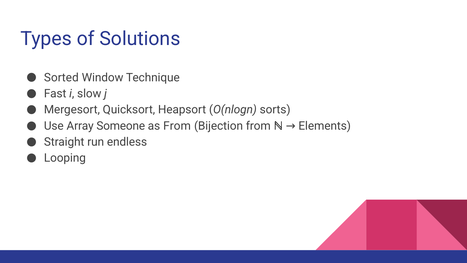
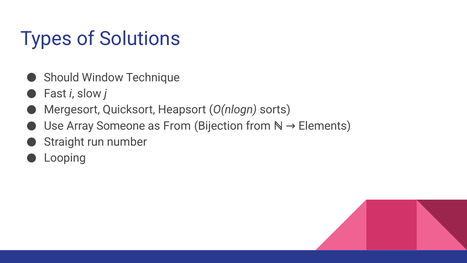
Sorted: Sorted -> Should (61, 77)
endless: endless -> number (127, 142)
